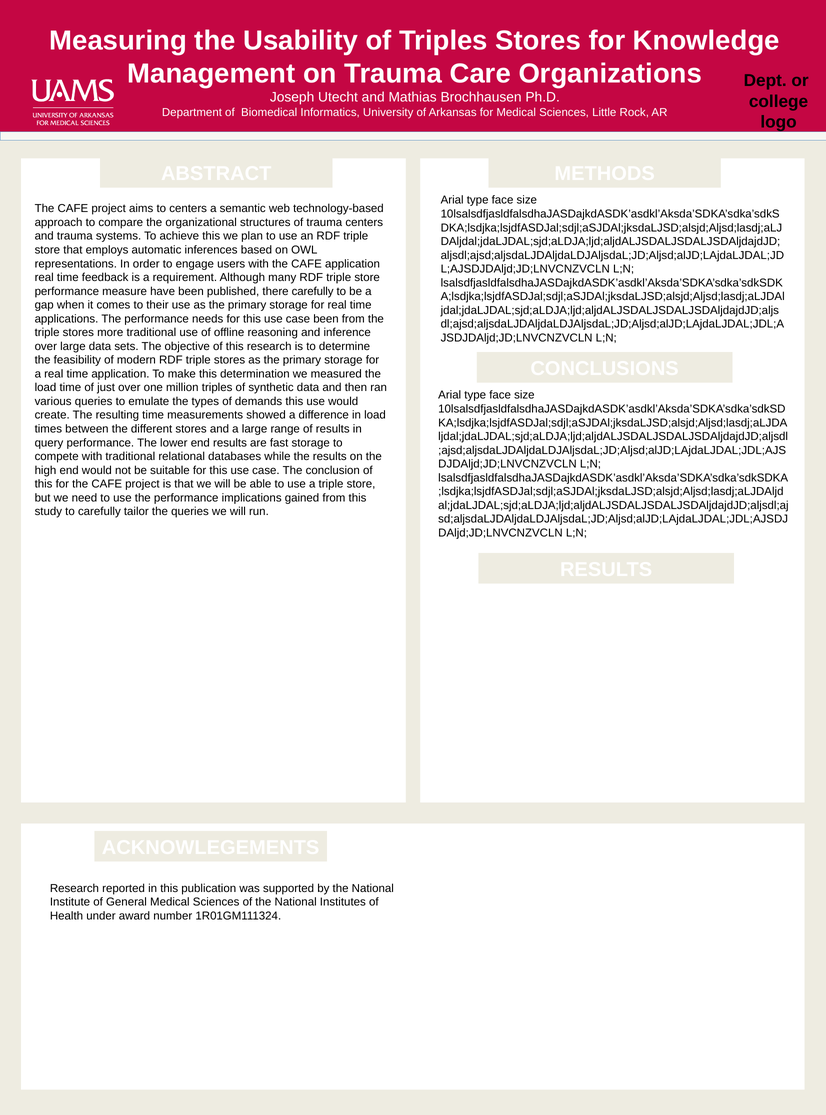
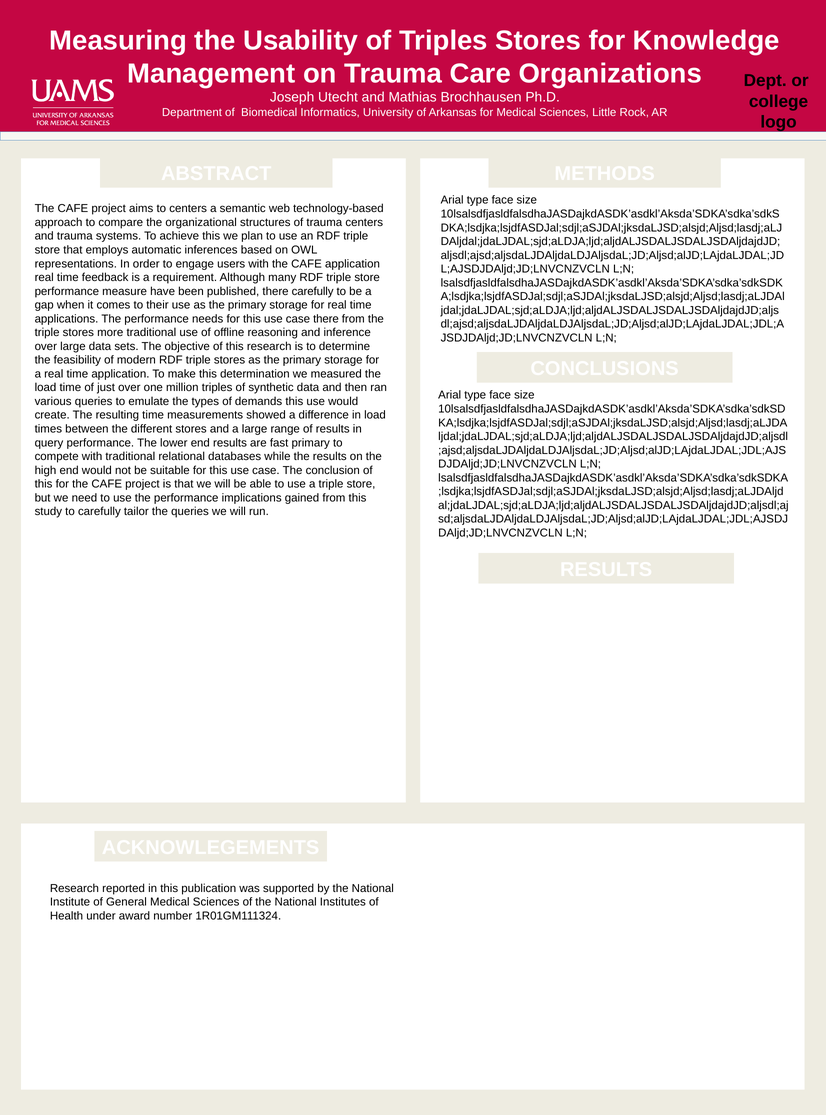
case been: been -> there (326, 319)
fast storage: storage -> primary (311, 443)
